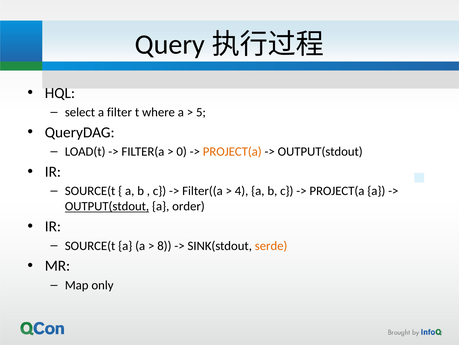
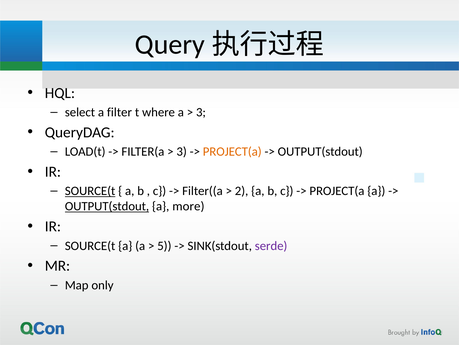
5: 5 -> 3 (201, 112)
0: 0 -> 3 (182, 151)
SOURCE(t underline: none -> present (90, 191)
4: 4 -> 2 (242, 191)
order: order -> more (188, 206)
8: 8 -> 5 (164, 245)
serde colour: orange -> purple (271, 245)
